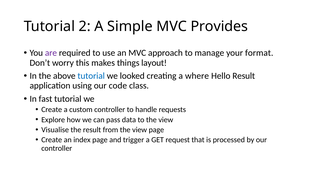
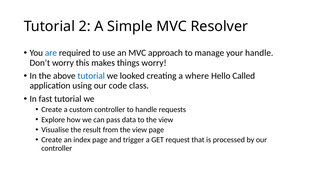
Provides: Provides -> Resolver (219, 26)
are colour: purple -> blue (51, 53)
your format: format -> handle (259, 53)
things layout: layout -> worry (154, 63)
Hello Result: Result -> Called (244, 76)
